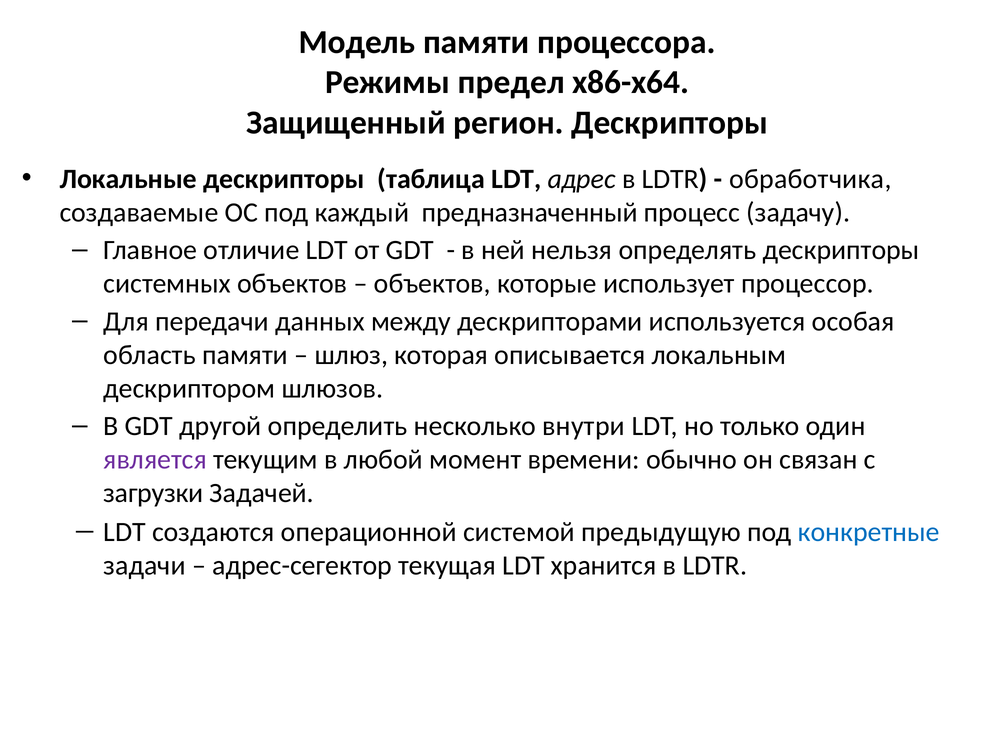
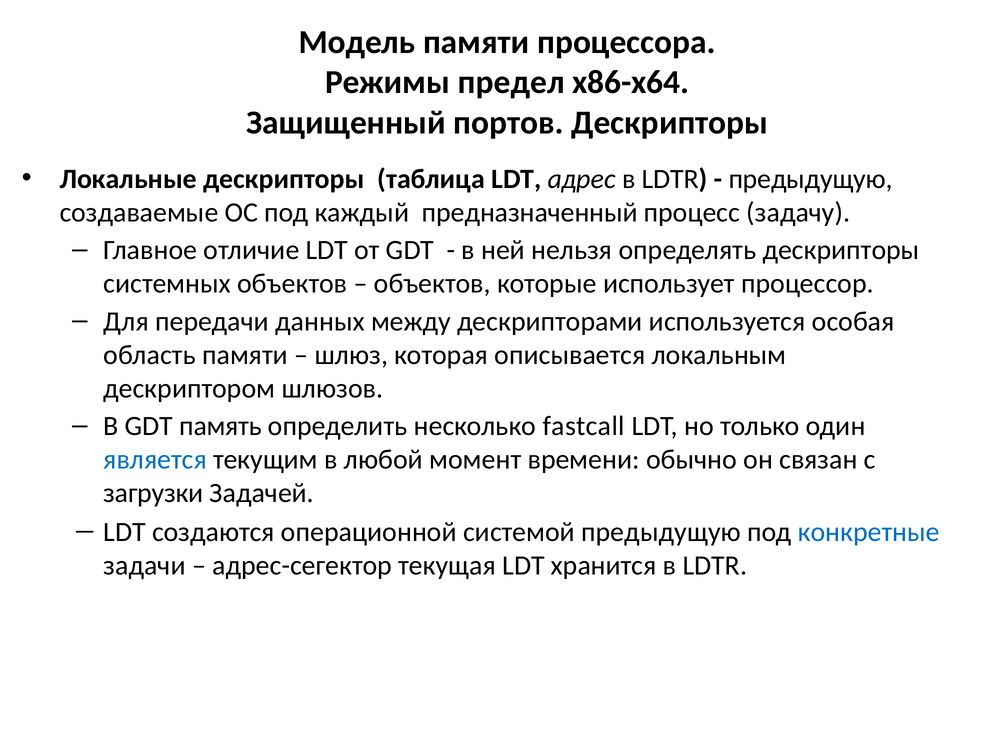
регион: регион -> портов (509, 122)
обработчика: обработчика -> предыдущую (811, 179)
другой: другой -> память (221, 426)
внутри: внутри -> fastcall (584, 426)
является colour: purple -> blue (155, 460)
